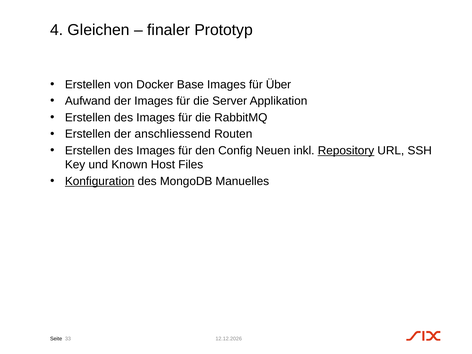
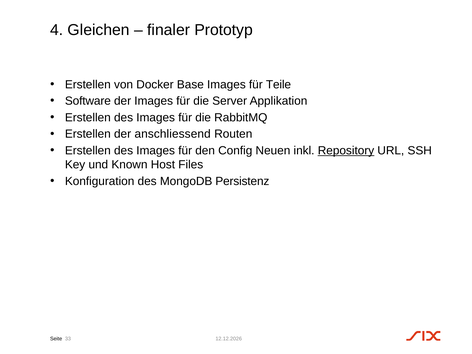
Über: Über -> Teile (278, 85)
Aufwand: Aufwand -> Software (88, 101)
Konfiguration underline: present -> none (100, 181)
Manuelles: Manuelles -> Persistenz (242, 181)
